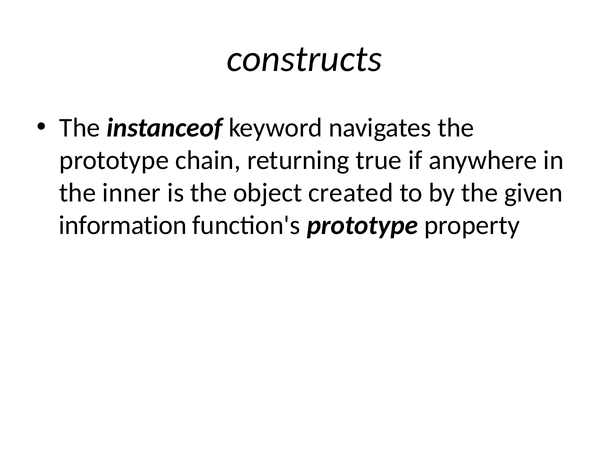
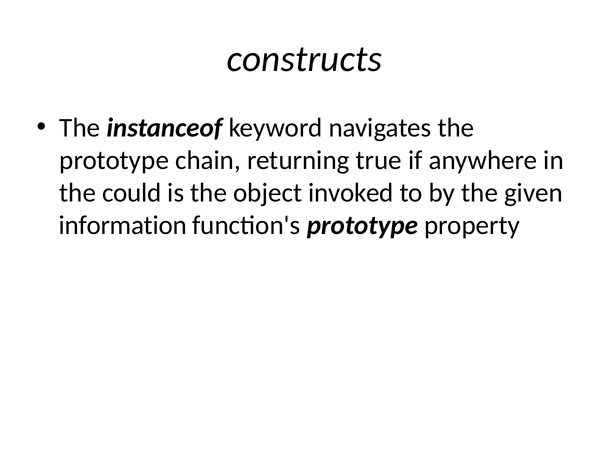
inner: inner -> could (132, 193)
created: created -> invoked (351, 193)
